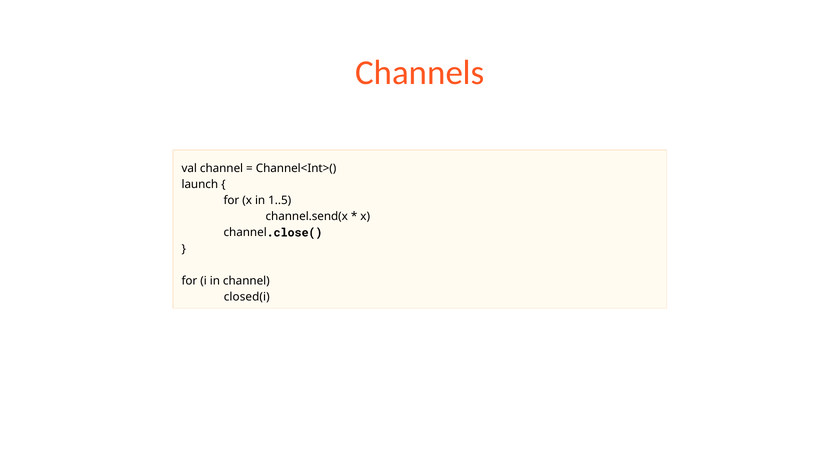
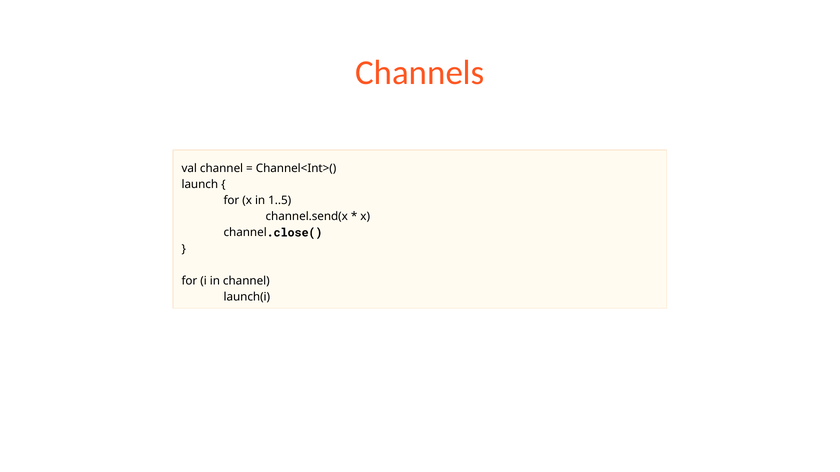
closed(i: closed(i -> launch(i (247, 297)
